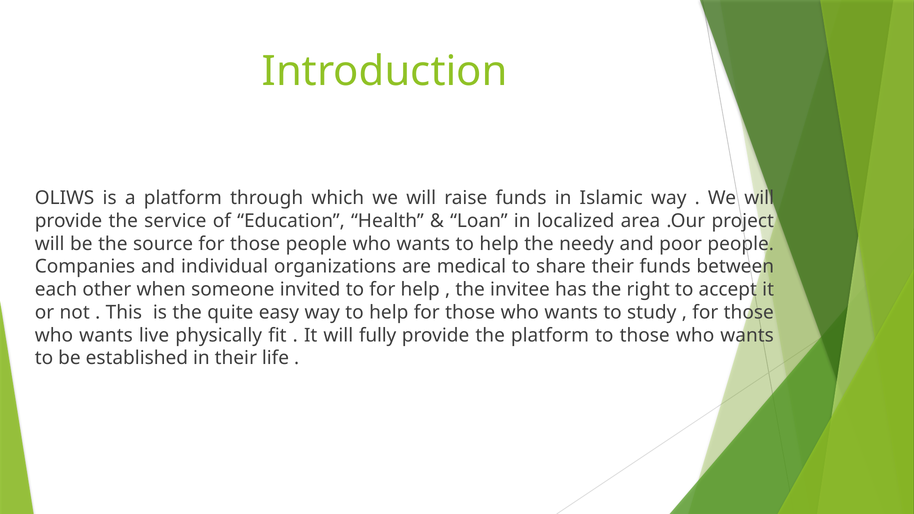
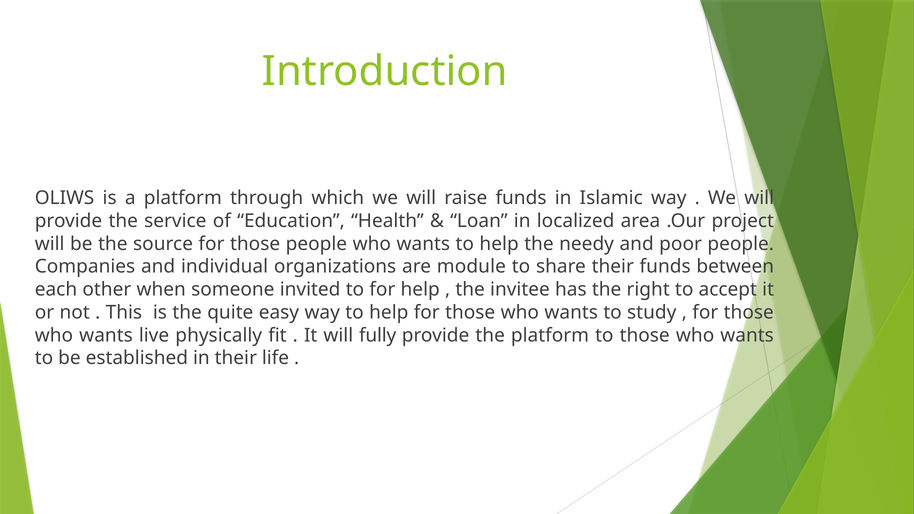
medical: medical -> module (471, 267)
